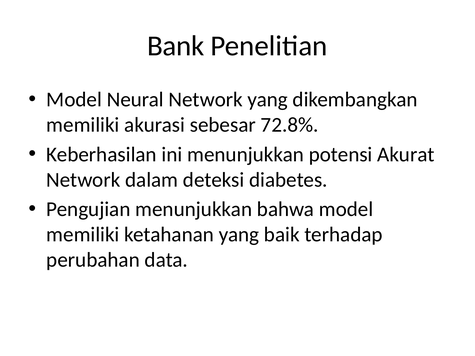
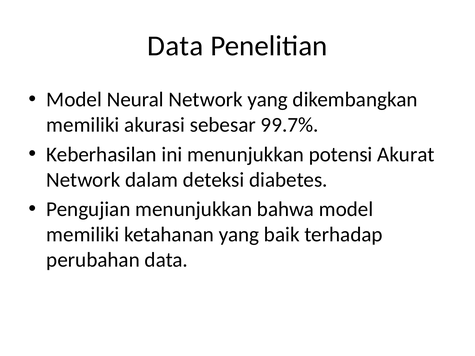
Bank: Bank -> Data (175, 46)
72.8%: 72.8% -> 99.7% (290, 125)
